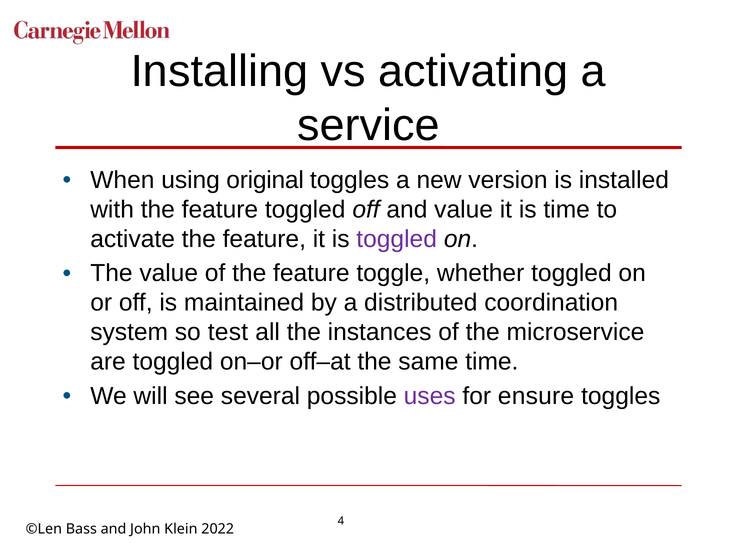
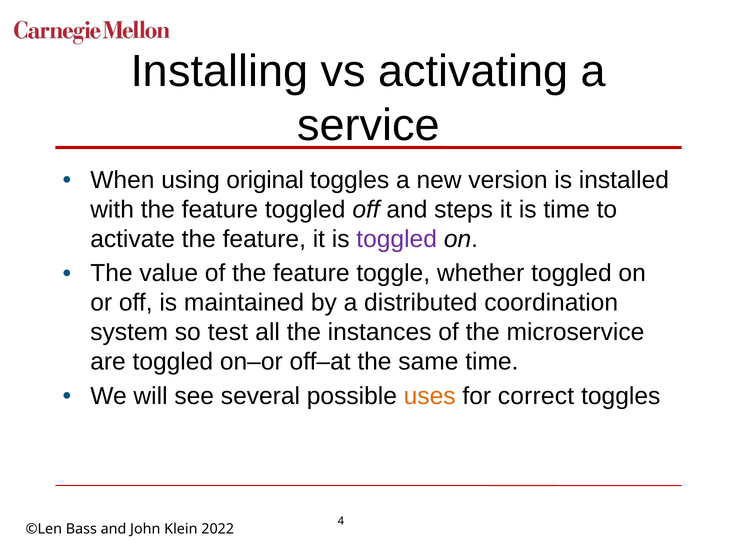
and value: value -> steps (464, 209)
uses colour: purple -> orange (430, 396)
ensure: ensure -> correct (536, 396)
